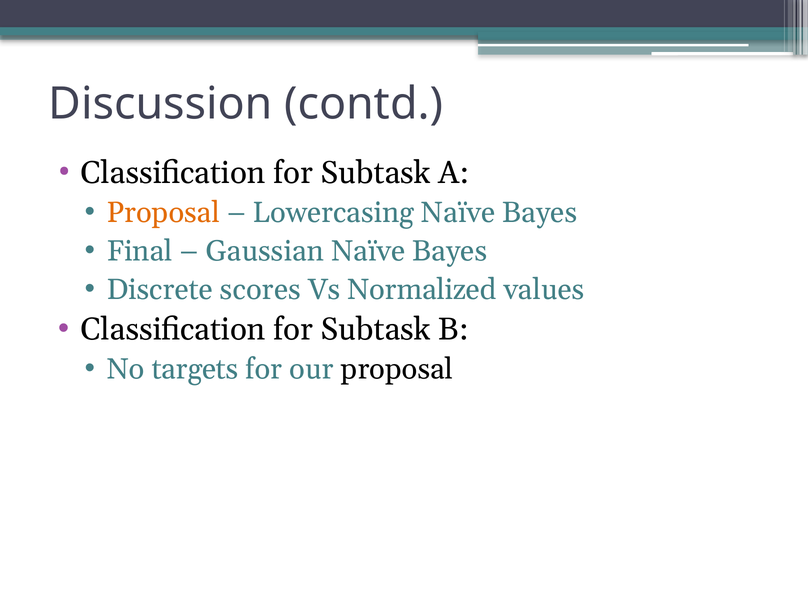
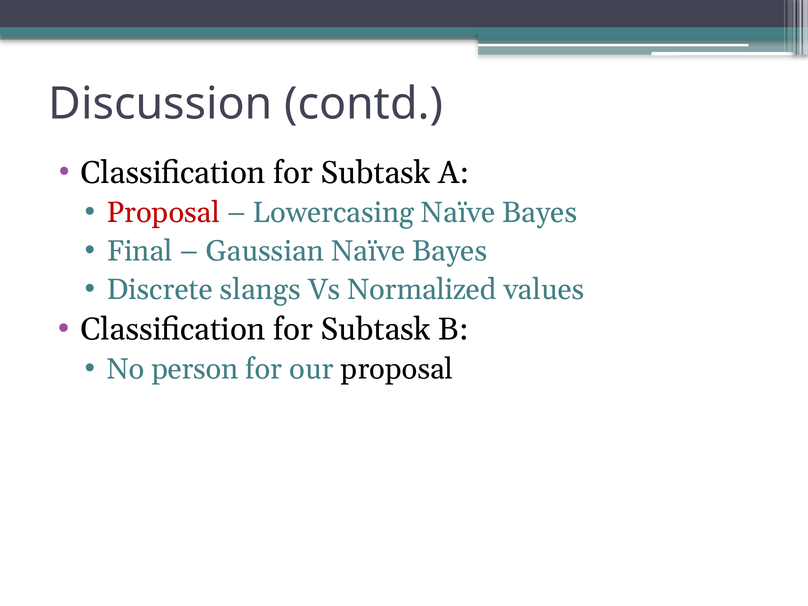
Proposal colour: orange -> red (163, 213)
scores: scores -> slangs (260, 290)
targets: targets -> person (195, 369)
